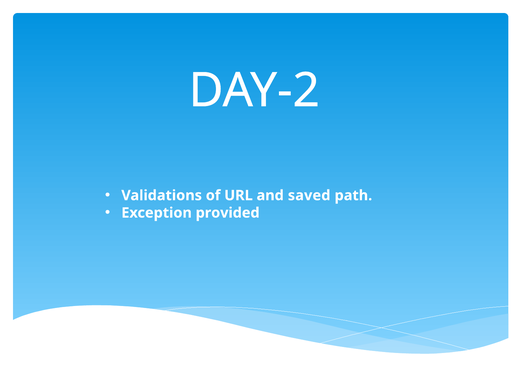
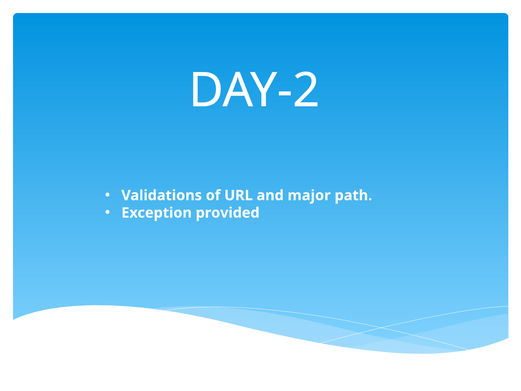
saved: saved -> major (309, 195)
